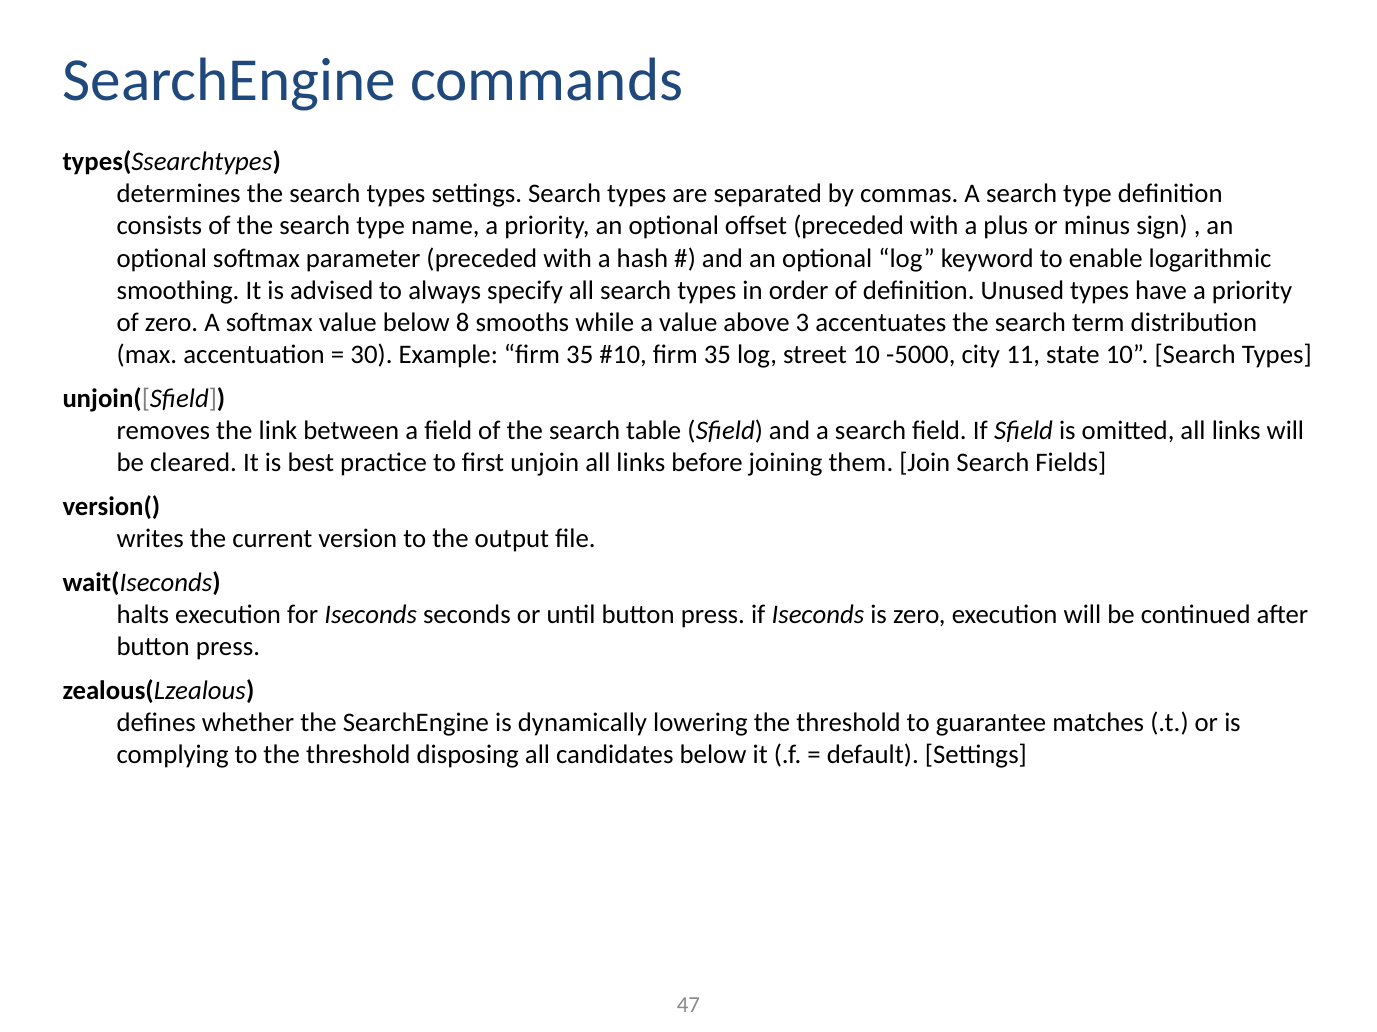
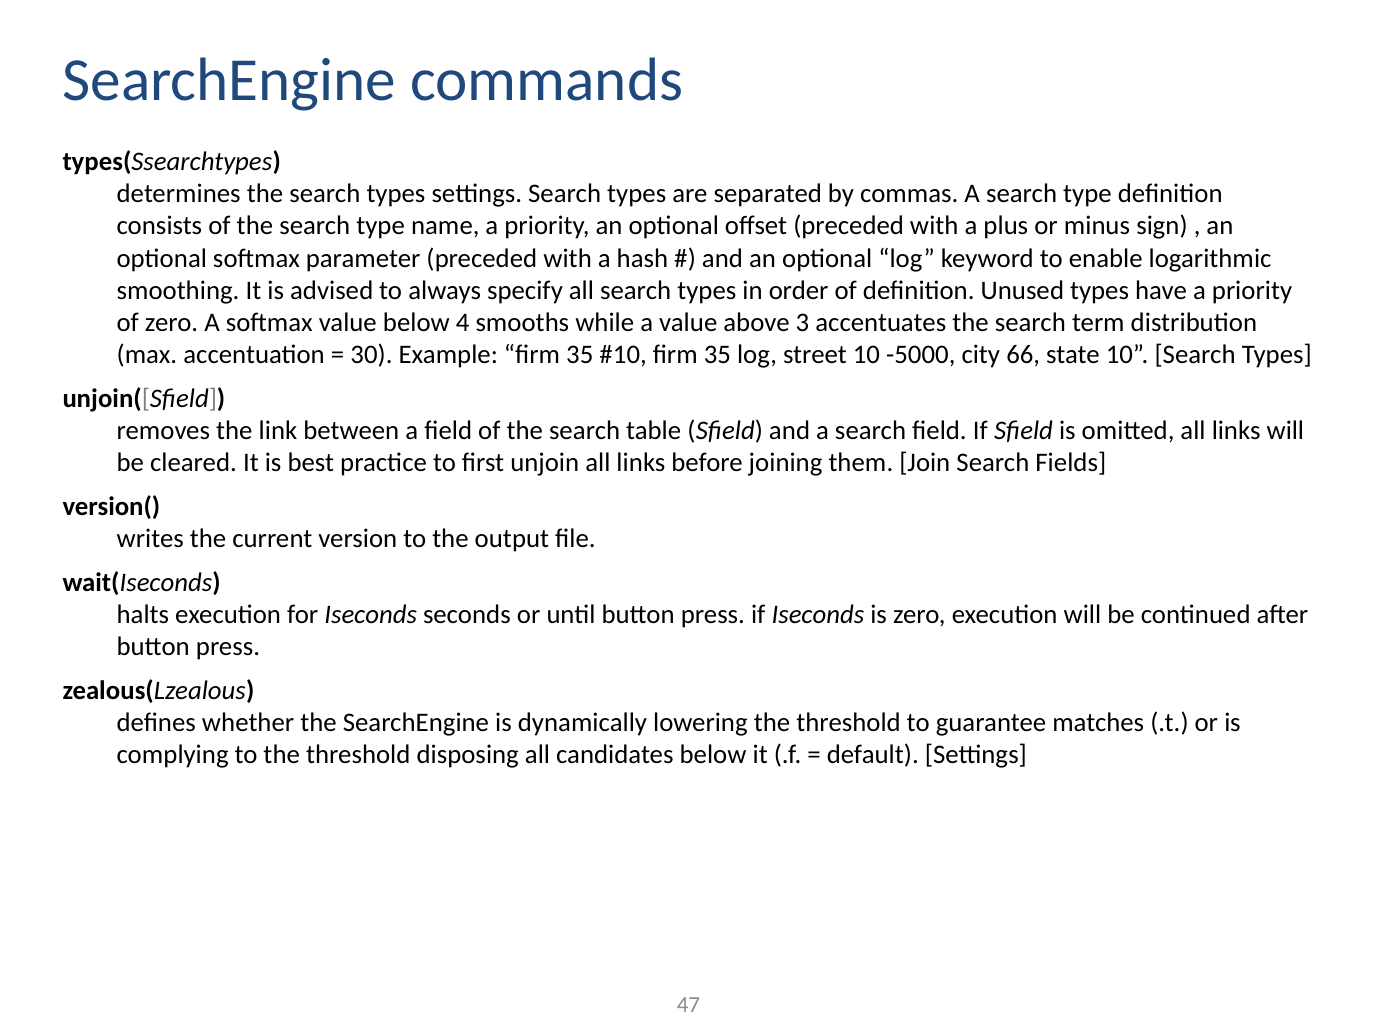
8: 8 -> 4 (463, 323)
11: 11 -> 66 (1023, 355)
